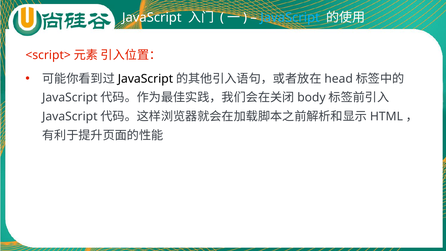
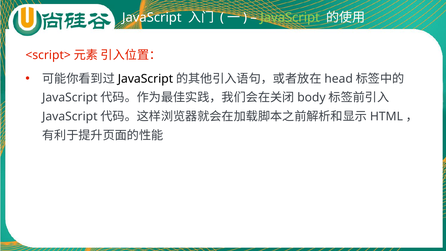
JavaScript colour: light blue -> light green (290, 18)
